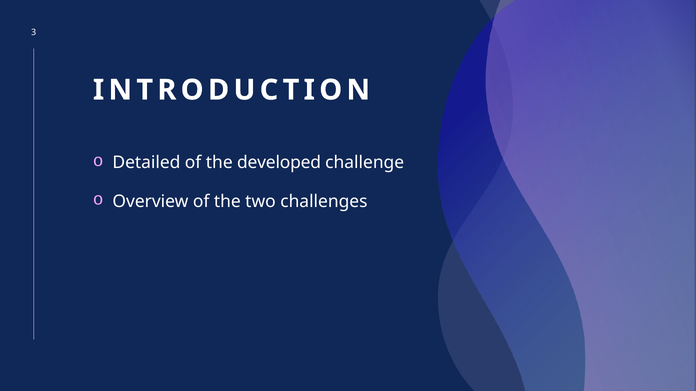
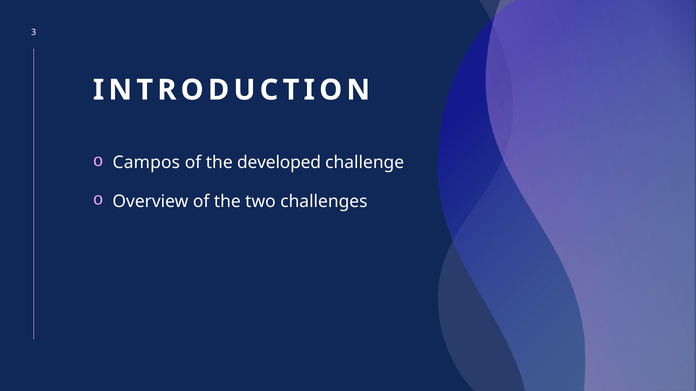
Detailed: Detailed -> Campos (146, 163)
